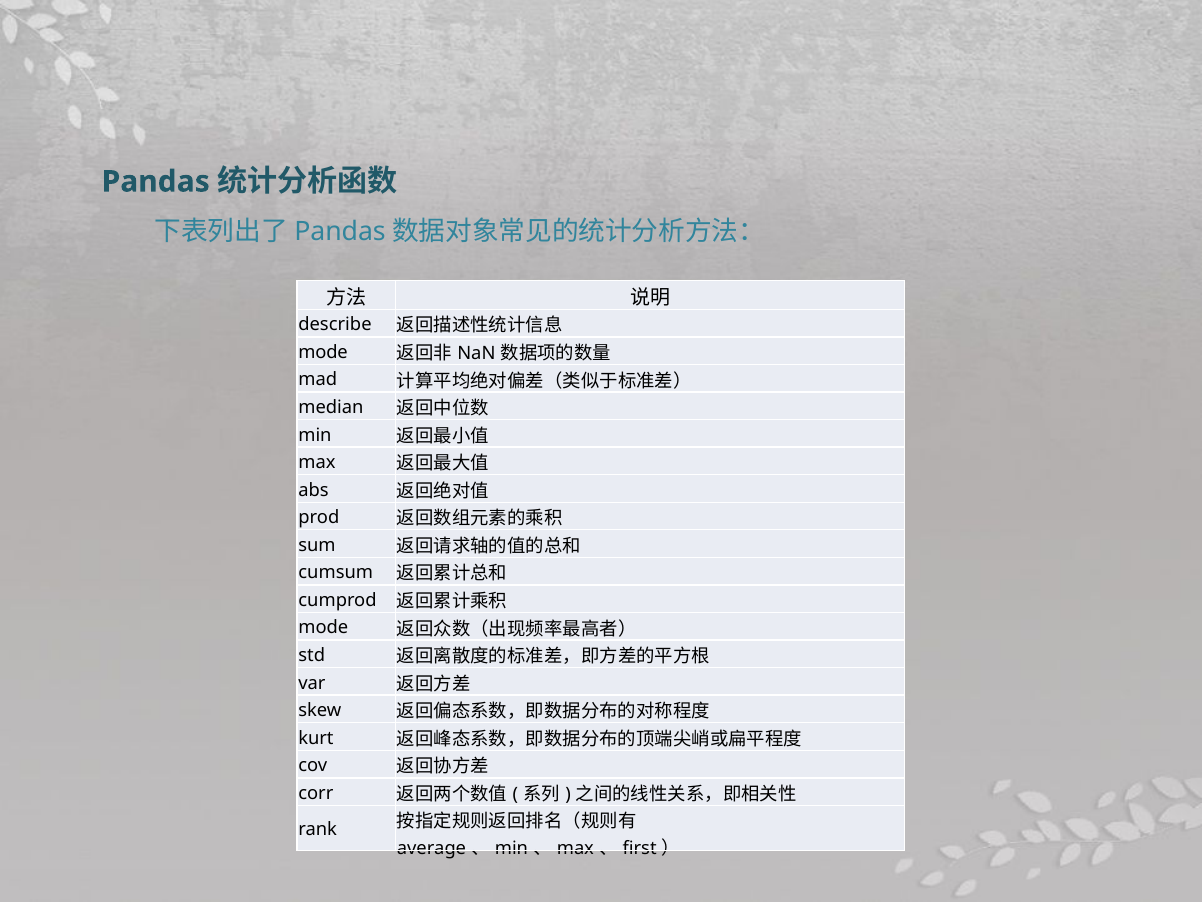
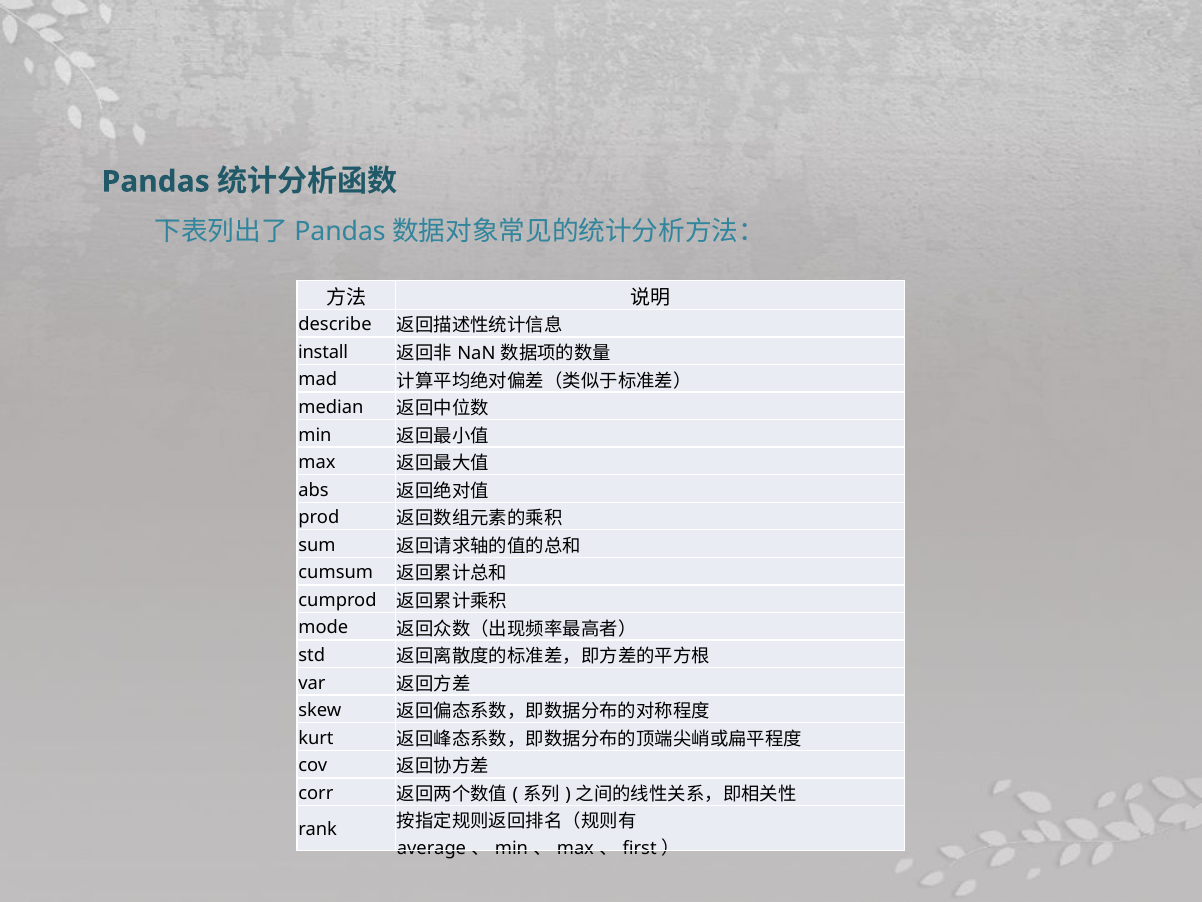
mode: mode -> install (323, 352)
